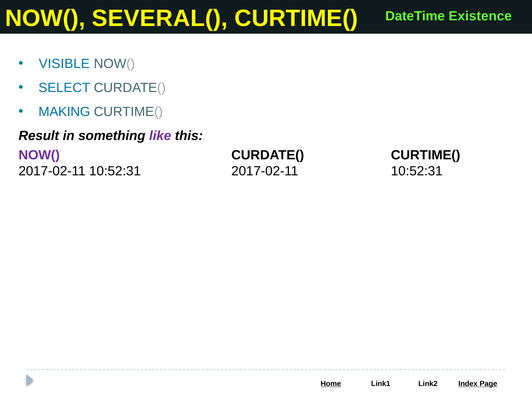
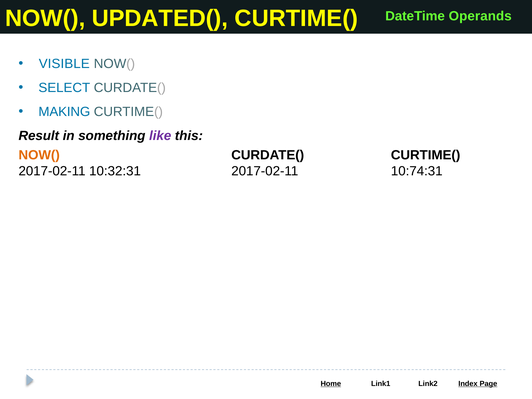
SEVERAL(: SEVERAL( -> UPDATED( (160, 18)
Existence: Existence -> Operands (480, 16)
NOW( colour: purple -> orange (39, 155)
10:52:31: 10:52:31 -> 10:32:31 (115, 171)
10:52:31: 10:52:31 -> 10:74:31 (417, 171)
